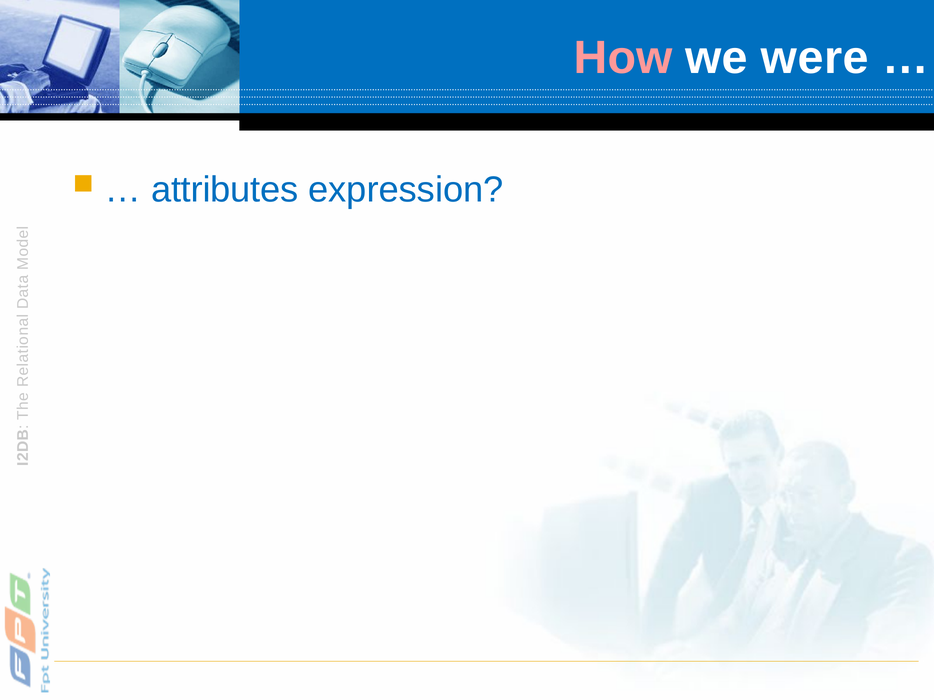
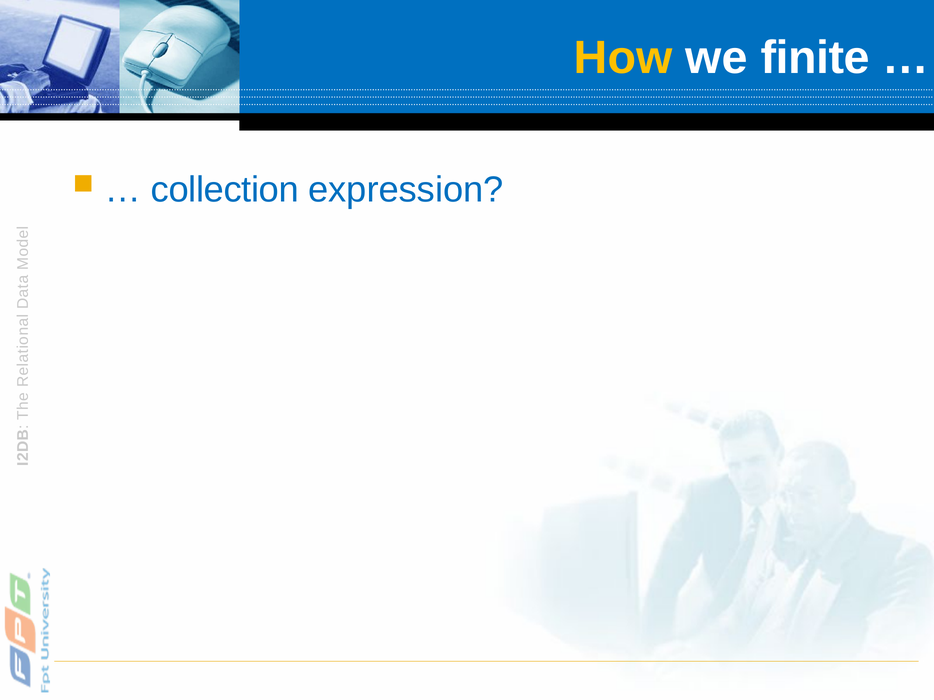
How colour: pink -> yellow (623, 58)
were: were -> finite (815, 58)
attributes: attributes -> collection (225, 190)
